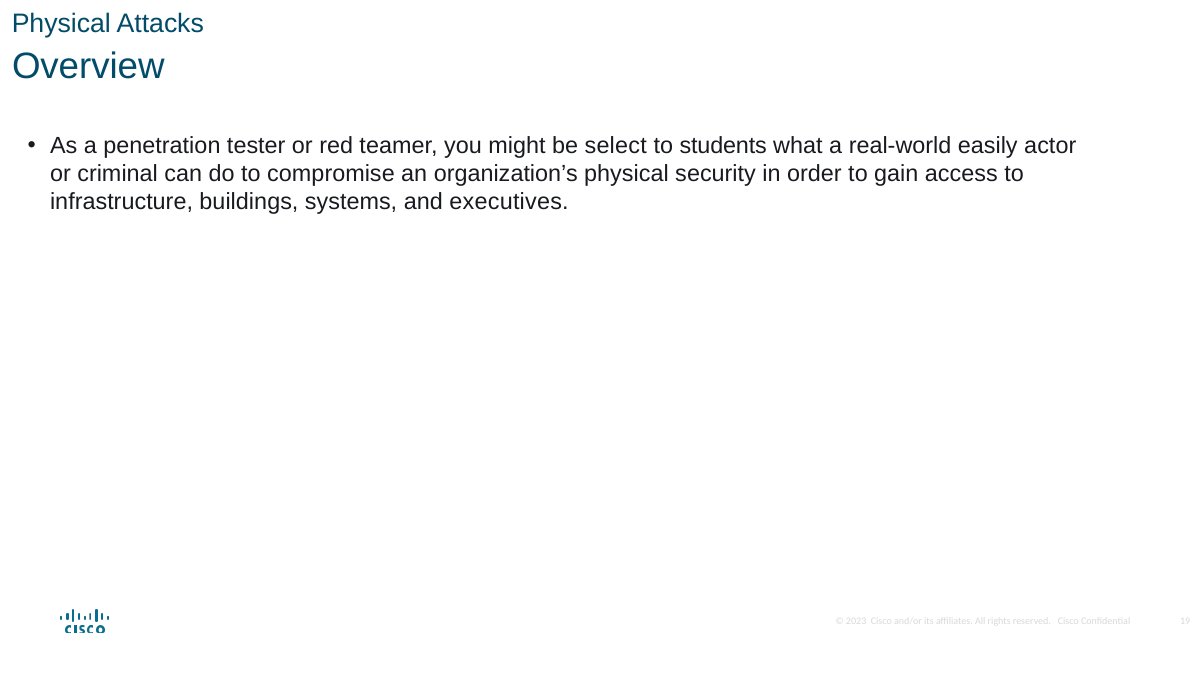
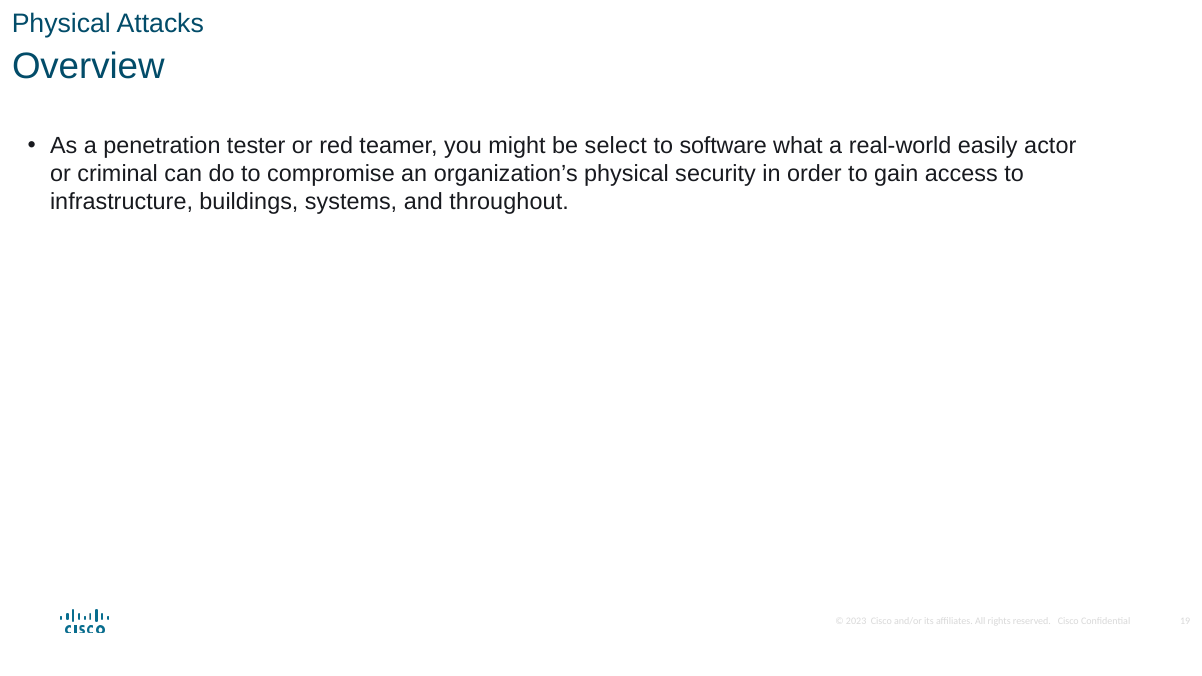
students: students -> software (723, 146)
executives: executives -> throughout (509, 202)
